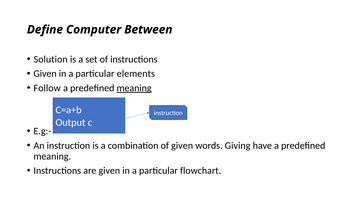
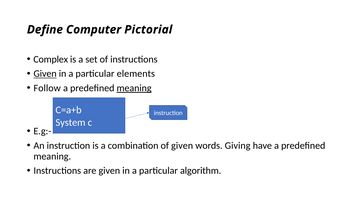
Between: Between -> Pictorial (148, 30)
Solution: Solution -> Complex (51, 59)
Given underline: none -> present (45, 74)
Output: Output -> System (70, 123)
flowchart: flowchart -> algorithm (201, 171)
